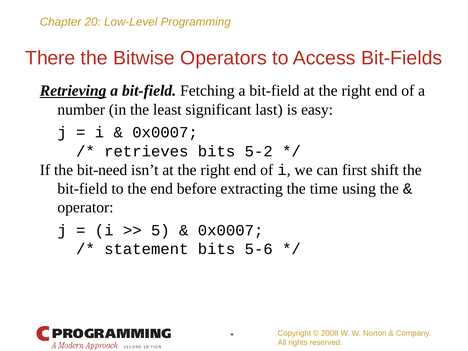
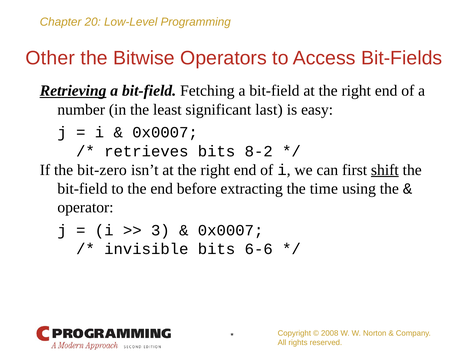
There: There -> Other (50, 58)
5-2: 5-2 -> 8-2 (259, 151)
bit-need: bit-need -> bit-zero (102, 170)
shift underline: none -> present (385, 170)
5: 5 -> 3 (160, 230)
statement: statement -> invisible (146, 249)
5-6: 5-6 -> 6-6 (259, 249)
